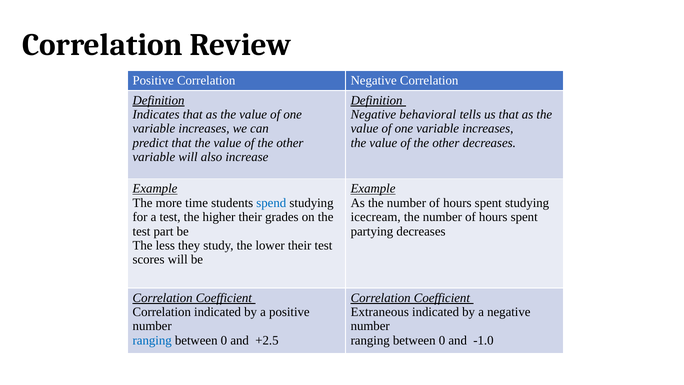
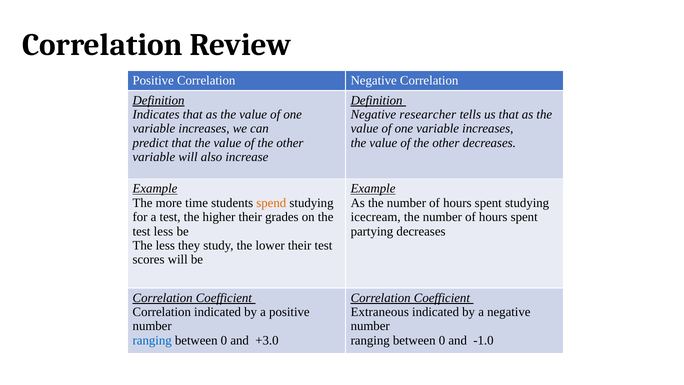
behavioral: behavioral -> researcher (428, 114)
spend colour: blue -> orange (271, 203)
test part: part -> less (163, 231)
+2.5: +2.5 -> +3.0 (267, 340)
